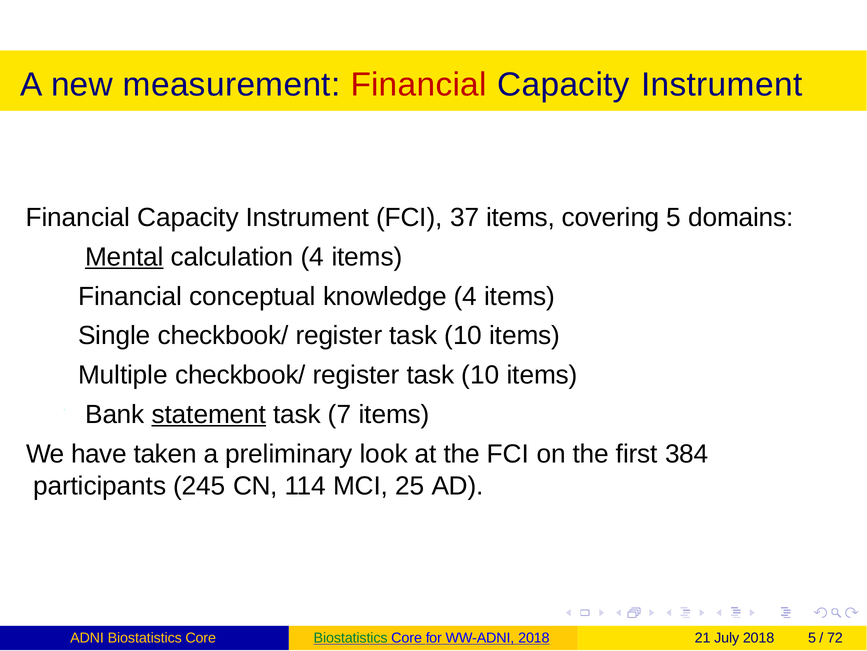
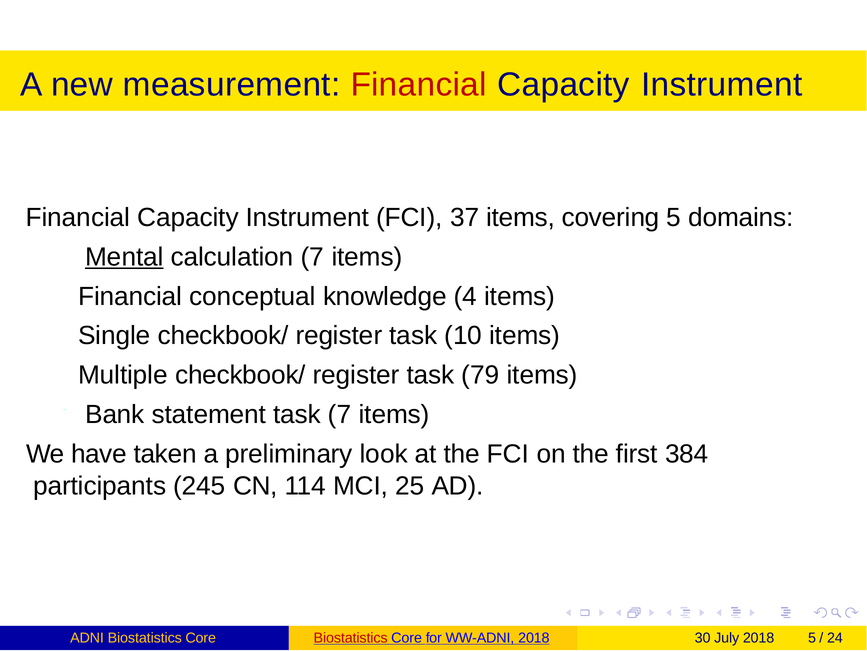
calculation 4: 4 -> 7 (312, 257)
10: 10 -> 79 (480, 375)
statement underline: present -> none (209, 415)
Biostatistics colour: green -> red (351, 638)
21: 21 -> 30 (703, 638)
72: 72 -> 24 (835, 638)
